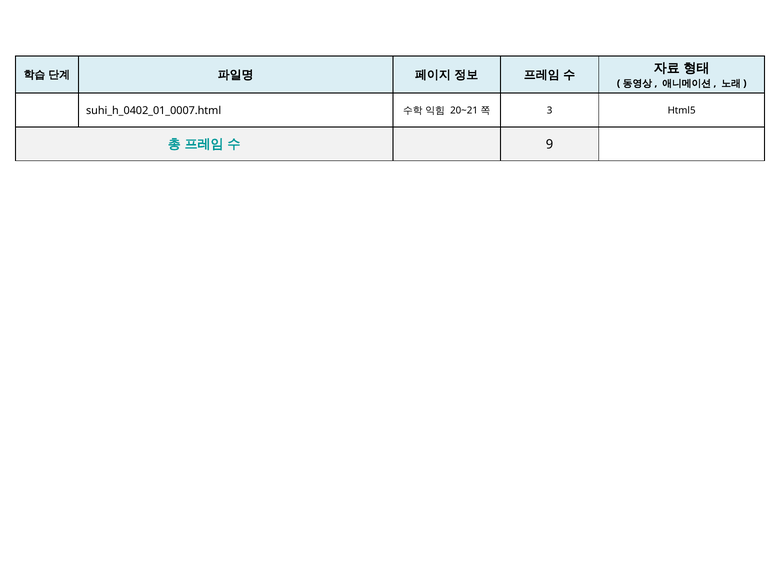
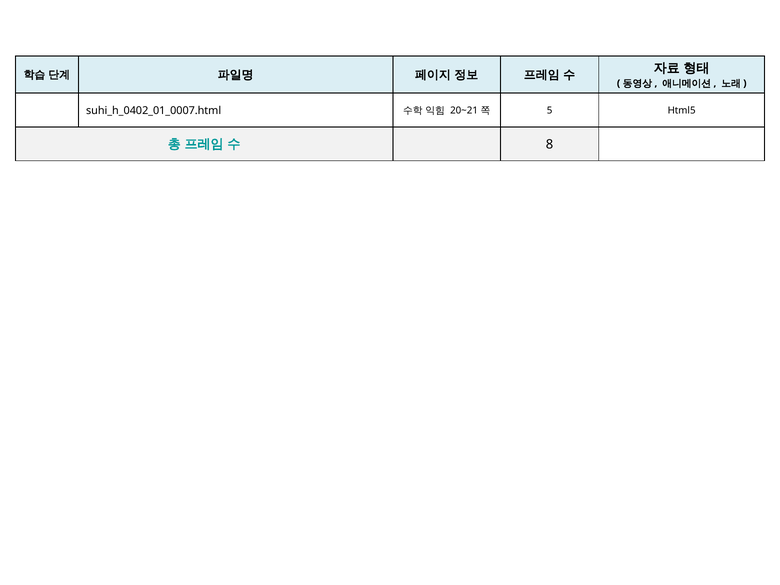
3: 3 -> 5 (550, 111)
9: 9 -> 8 (550, 145)
